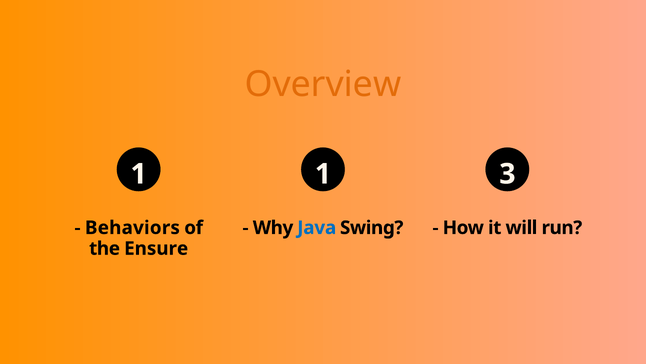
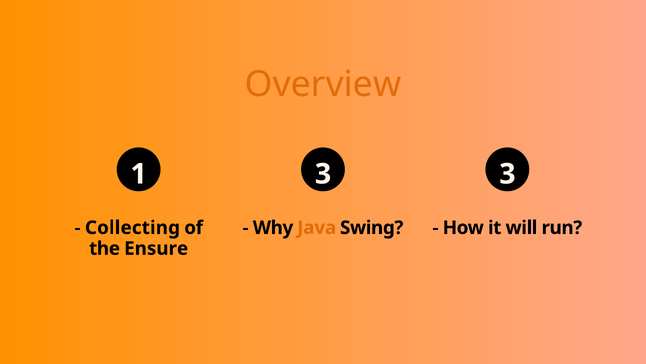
1 1: 1 -> 3 (323, 174)
Behaviors: Behaviors -> Collecting (132, 227)
Java colour: blue -> orange (317, 227)
